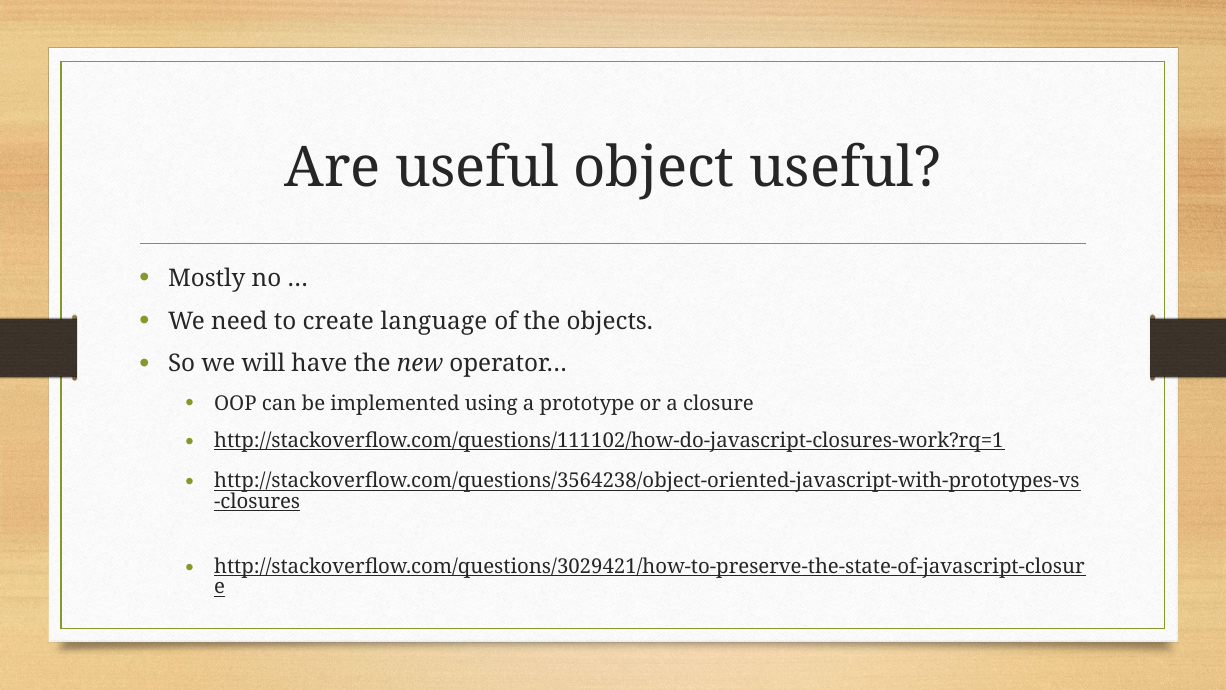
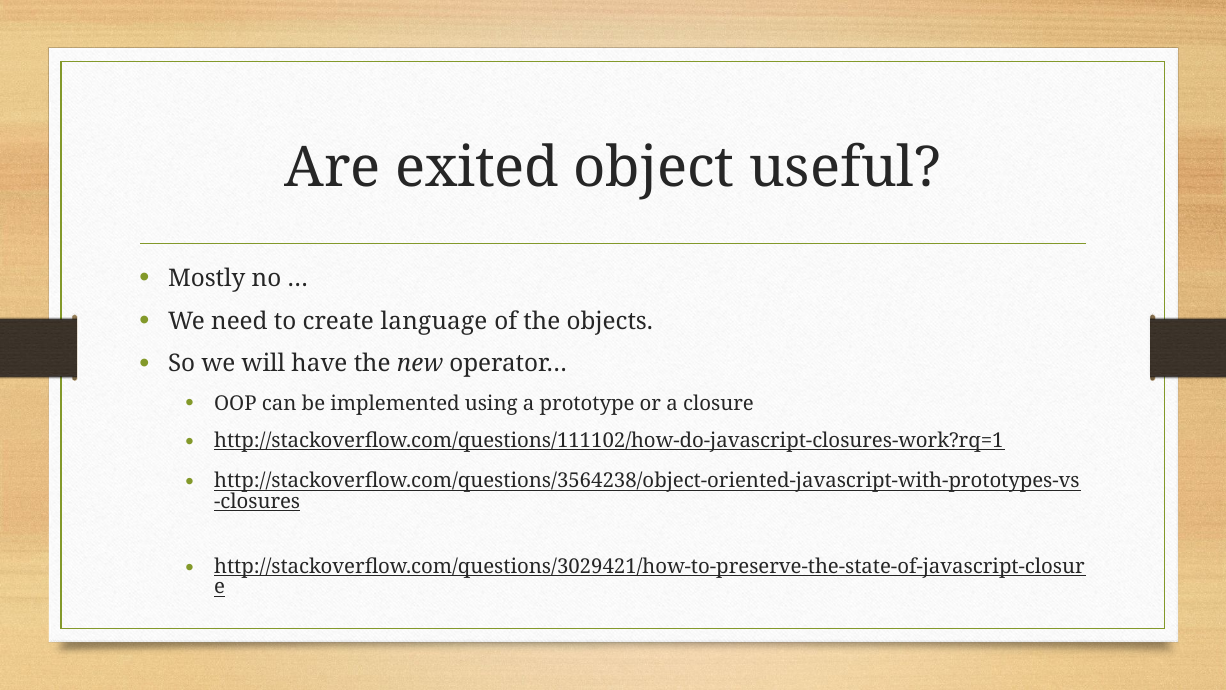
Are useful: useful -> exited (477, 168)
